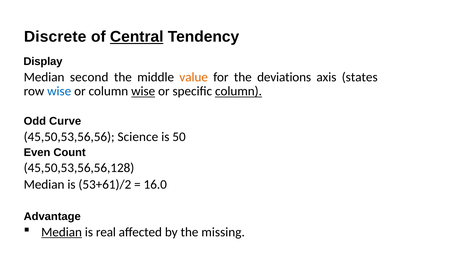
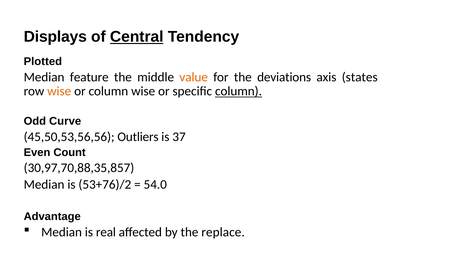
Discrete: Discrete -> Displays (55, 37)
Display: Display -> Plotted (43, 62)
second: second -> feature (89, 77)
wise colour: blue -> orange (59, 91)
wise underline: present -> none (143, 91)
Science: Science -> Outliers (138, 137)
50: 50 -> 37 (179, 137)
45,50,53,56,56,128: 45,50,53,56,56,128 -> 30,97,70,88,35,857 (79, 168)
53+61)/2: 53+61)/2 -> 53+76)/2 (105, 185)
16.0: 16.0 -> 54.0 (155, 185)
Median underline: present -> none (62, 232)
missing: missing -> replace (223, 232)
